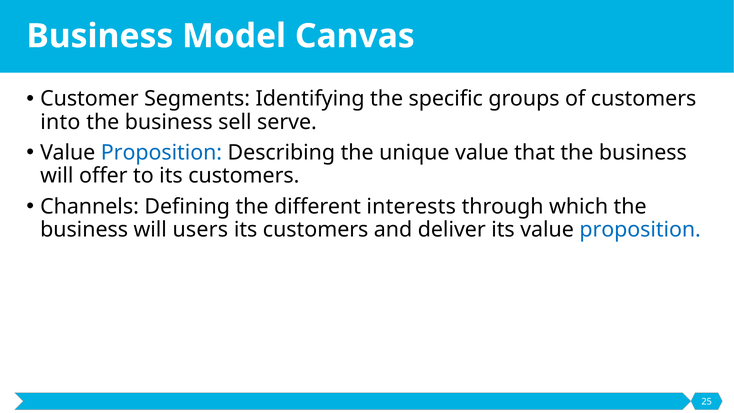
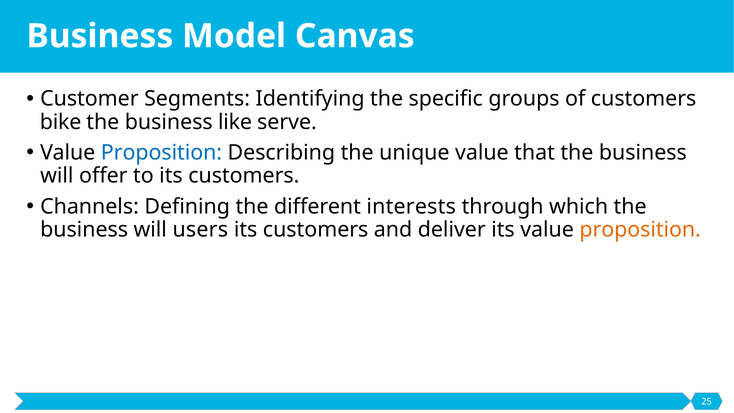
into: into -> bike (61, 122)
sell: sell -> like (235, 122)
proposition colour: blue -> orange (640, 230)
